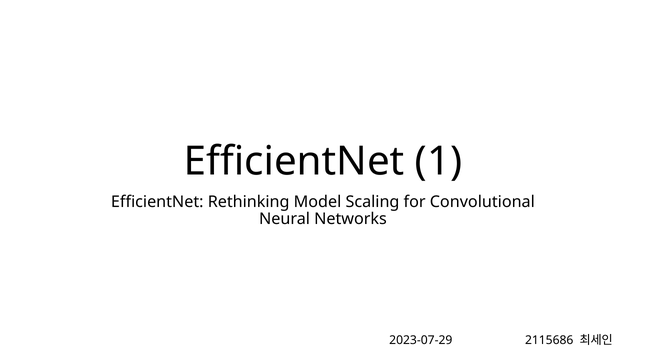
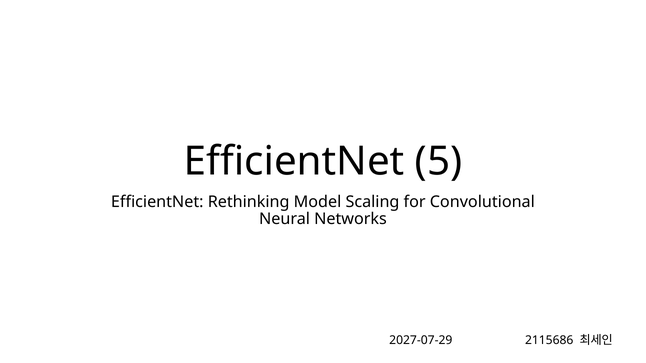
1: 1 -> 5 (439, 161)
2023-07-29: 2023-07-29 -> 2027-07-29 (421, 341)
